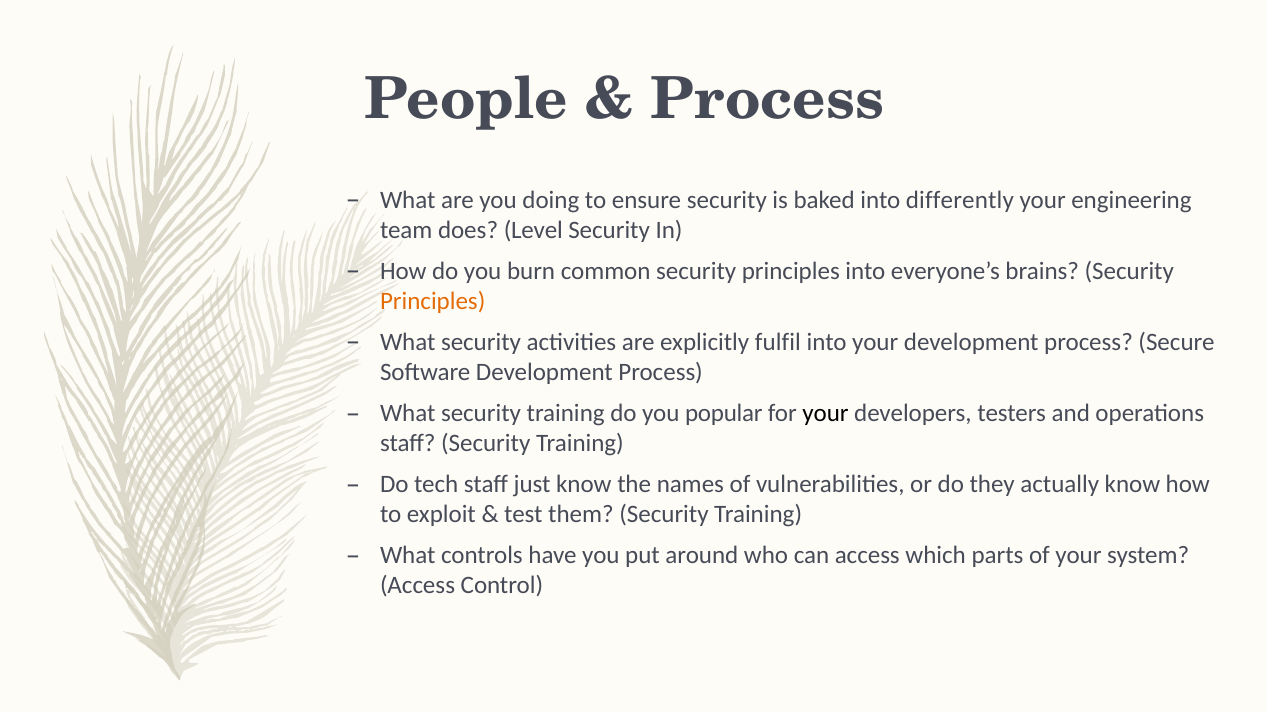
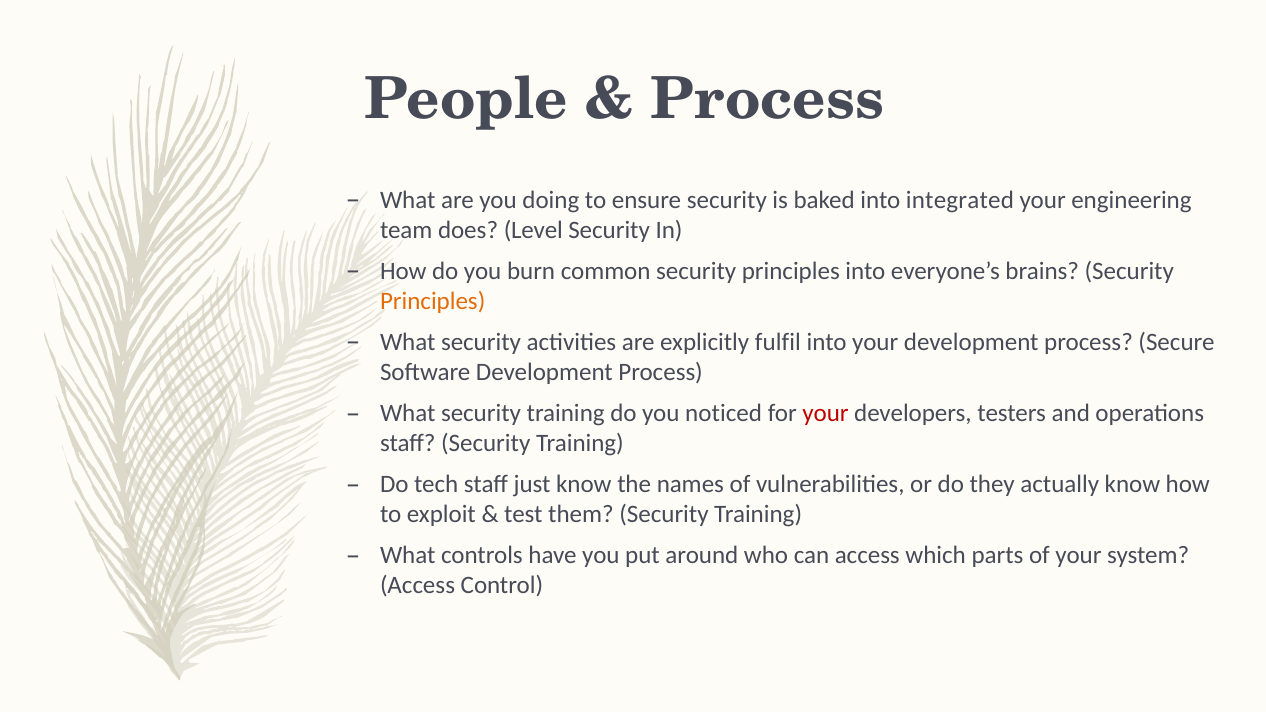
differently: differently -> integrated (960, 200)
popular: popular -> noticed (724, 413)
your colour: black -> red (826, 413)
